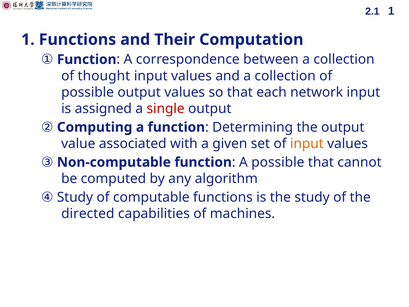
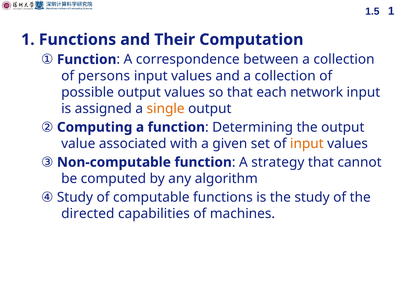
2.1: 2.1 -> 1.5 (372, 11)
thought: thought -> persons (104, 76)
single colour: red -> orange (166, 108)
A possible: possible -> strategy (278, 162)
